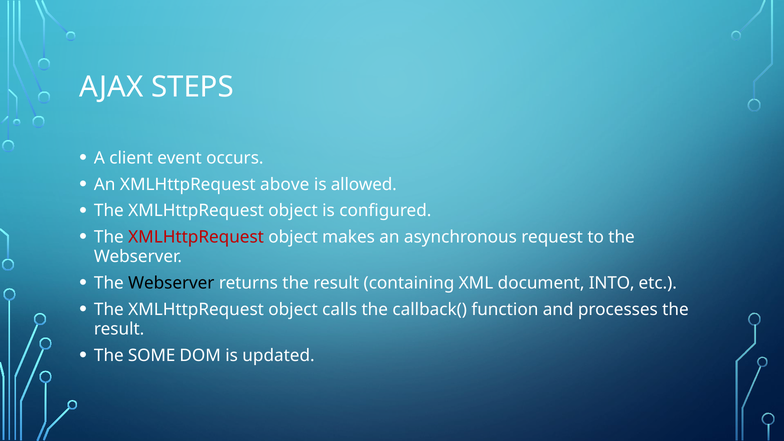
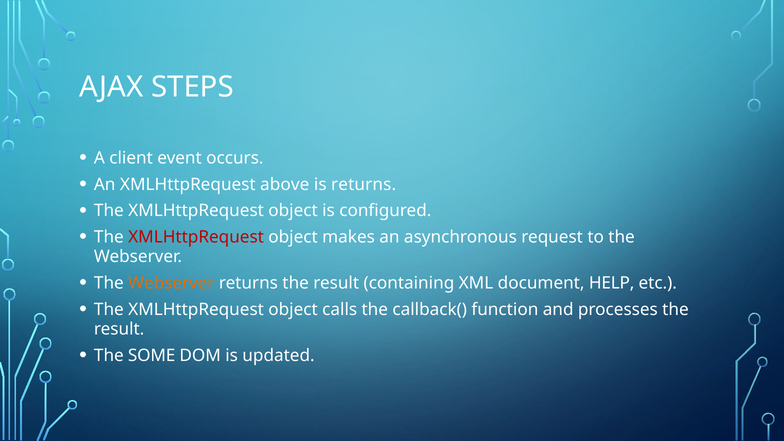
is allowed: allowed -> returns (364, 185)
Webserver colour: black -> orange (171, 283)
INTO: INTO -> HELP (612, 283)
